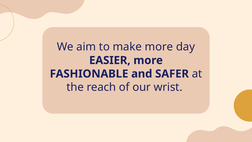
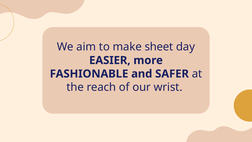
make more: more -> sheet (159, 47)
